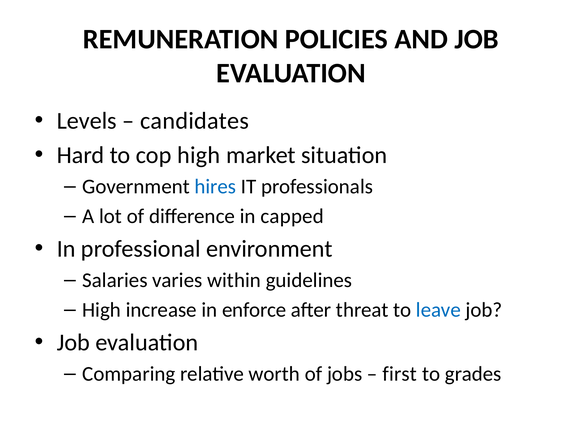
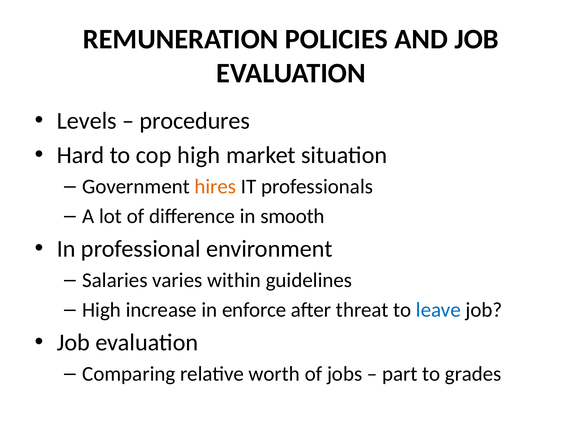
candidates: candidates -> procedures (195, 121)
hires colour: blue -> orange (215, 187)
capped: capped -> smooth (292, 216)
first: first -> part (400, 374)
